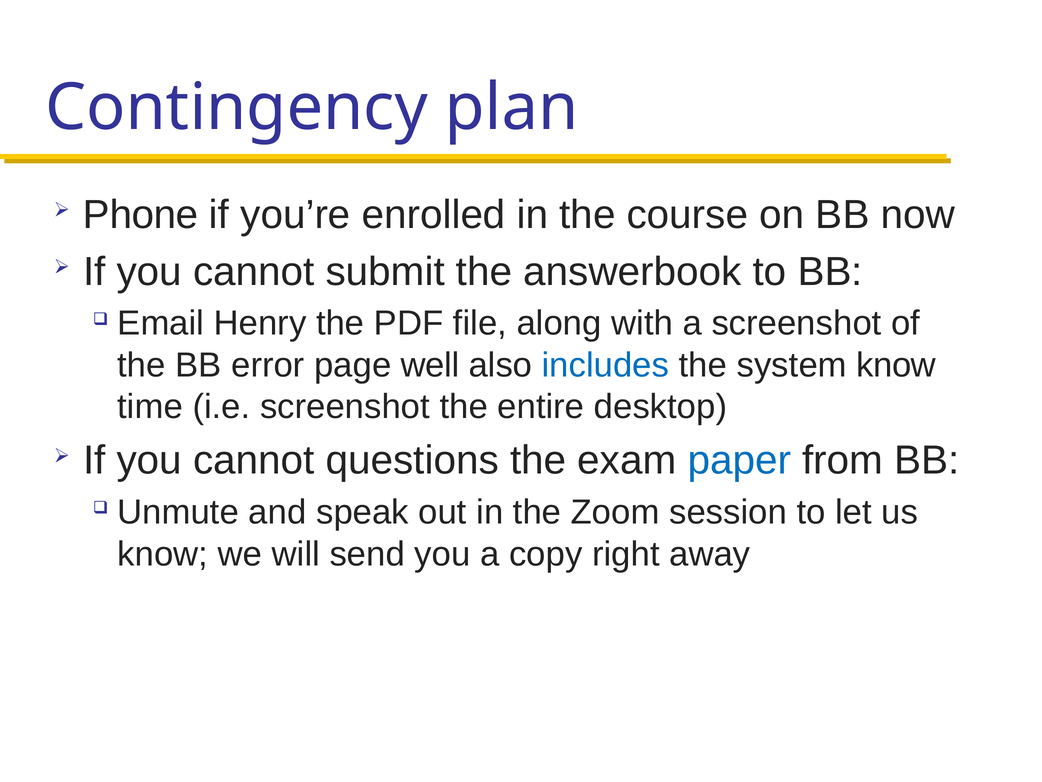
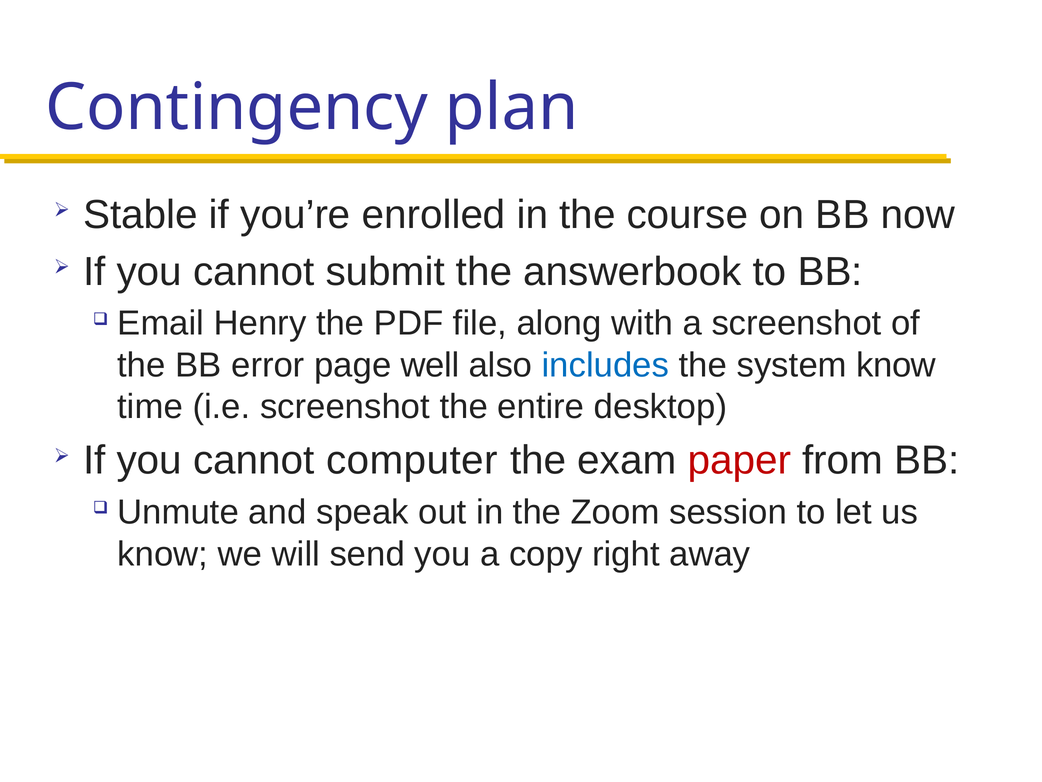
Phone: Phone -> Stable (141, 215)
questions: questions -> computer (412, 460)
paper colour: blue -> red (739, 460)
